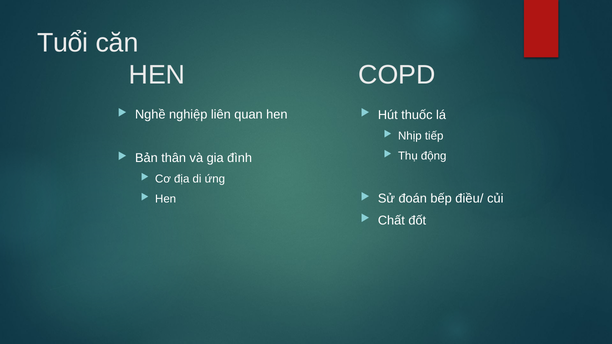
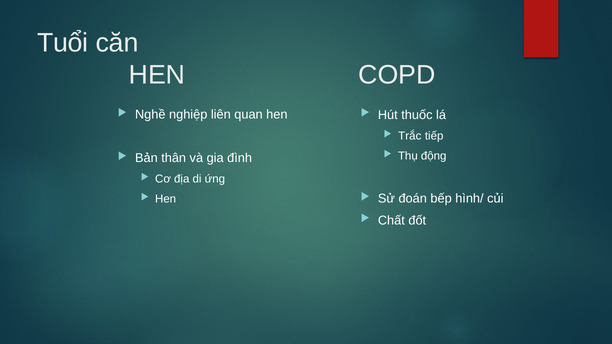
Nhịp: Nhịp -> Trắc (410, 136)
điều/: điều/ -> hình/ (469, 199)
